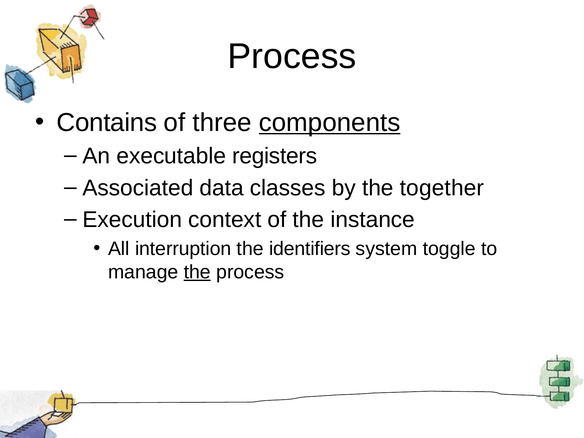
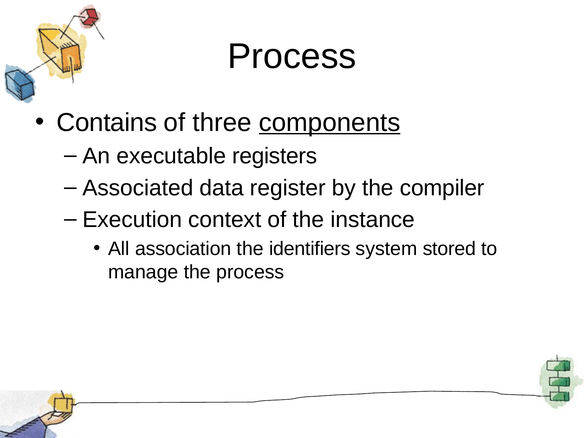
classes: classes -> register (288, 188)
together: together -> compiler (442, 188)
interruption: interruption -> association (183, 249)
toggle: toggle -> stored (449, 249)
the underline: present -> none (197, 272)
